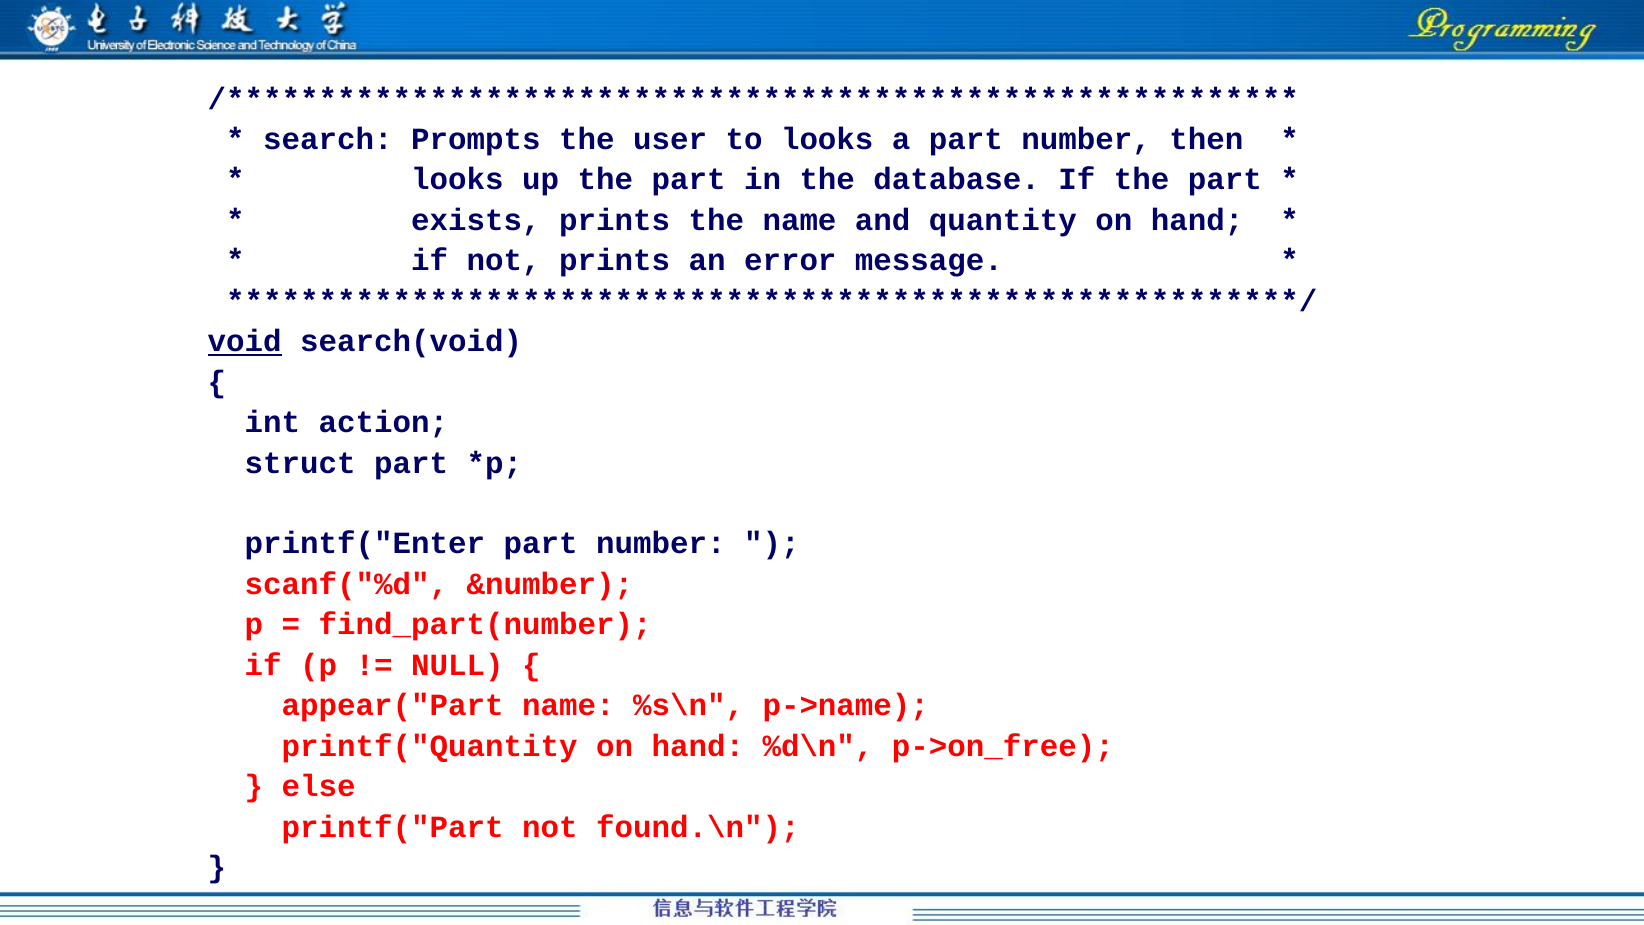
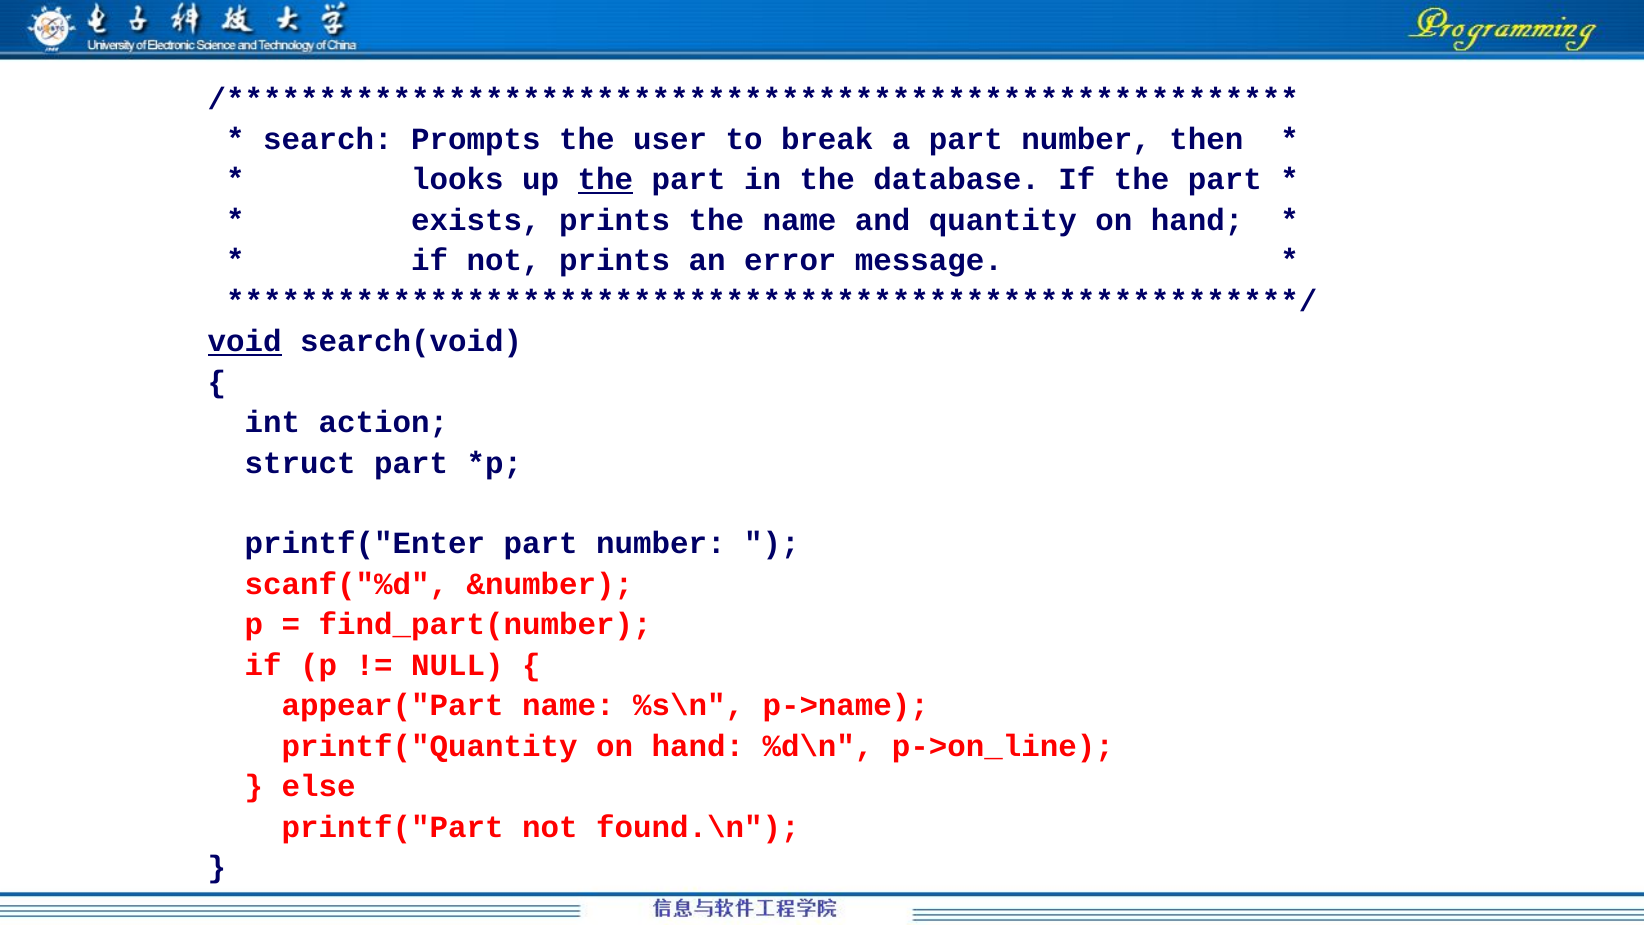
to looks: looks -> break (827, 139)
the underline: none -> present (605, 180)
p->on_free: p->on_free -> p->on_line (1003, 746)
